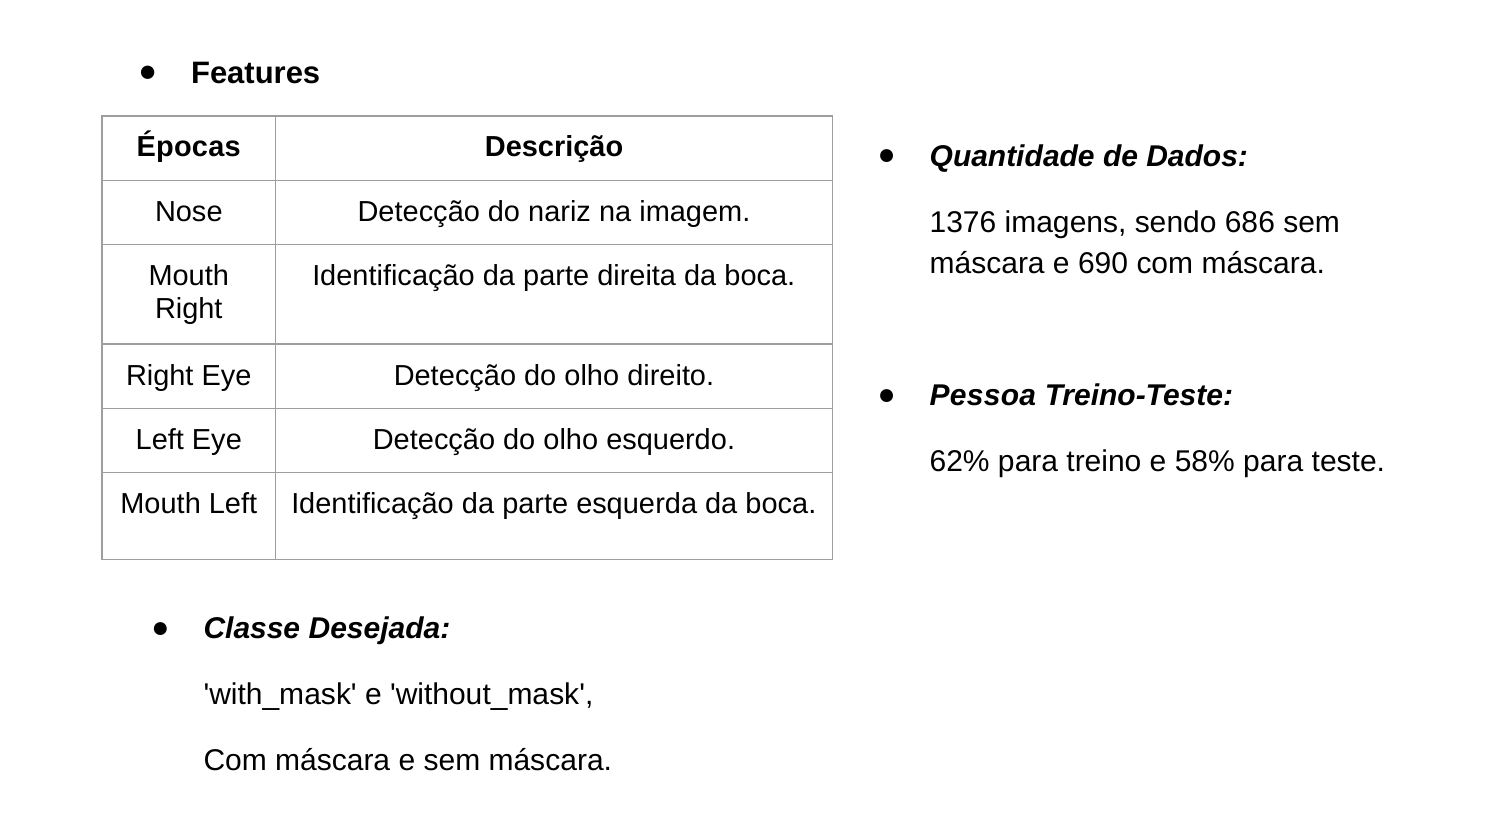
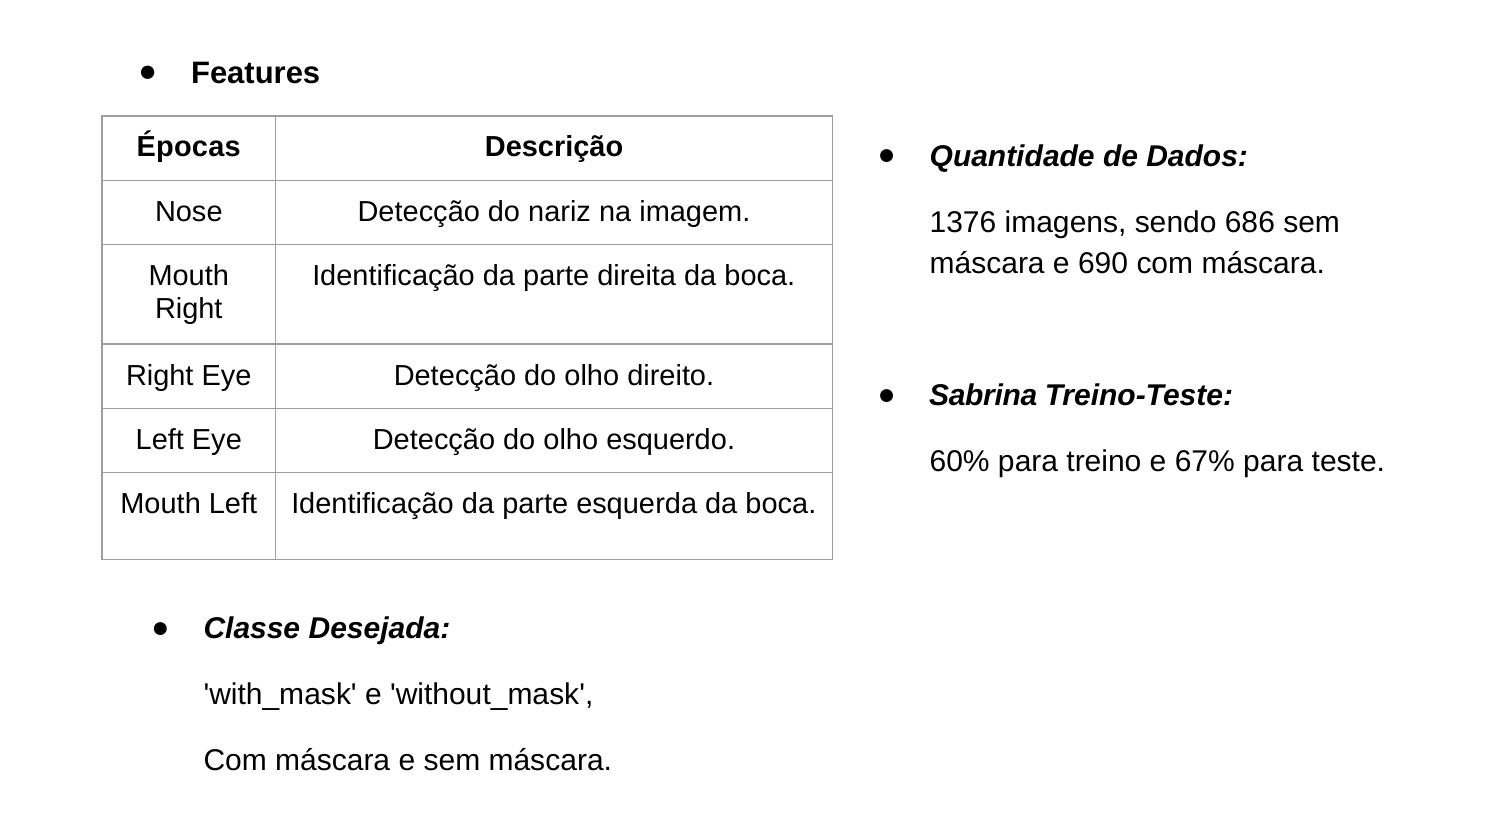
Pessoa: Pessoa -> Sabrina (983, 396)
62%: 62% -> 60% (960, 462)
58%: 58% -> 67% (1205, 462)
